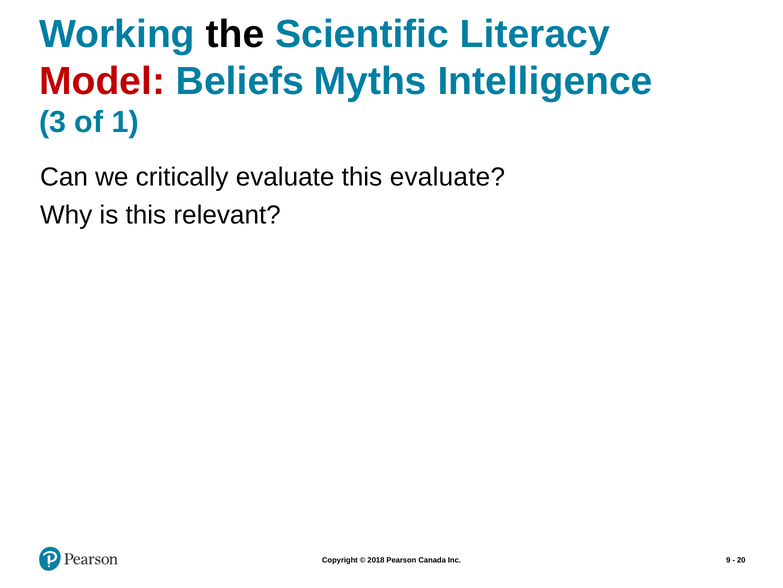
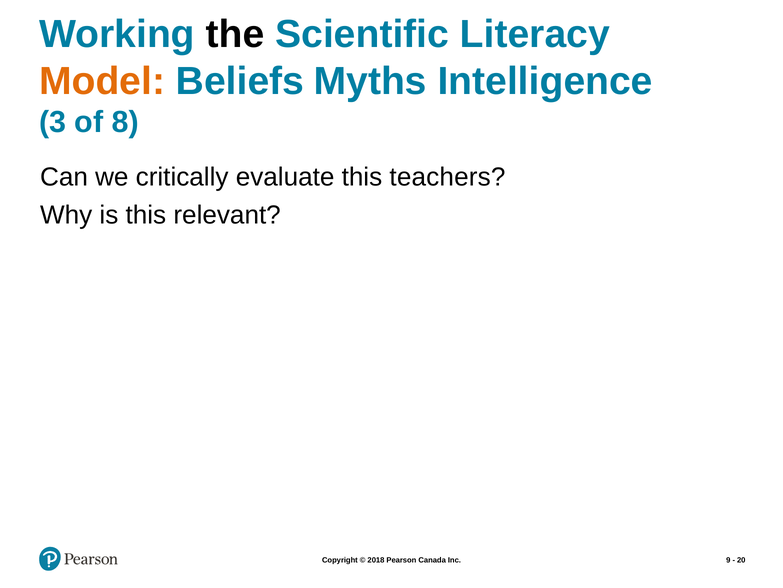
Model colour: red -> orange (102, 81)
1: 1 -> 8 (125, 122)
this evaluate: evaluate -> teachers (447, 177)
